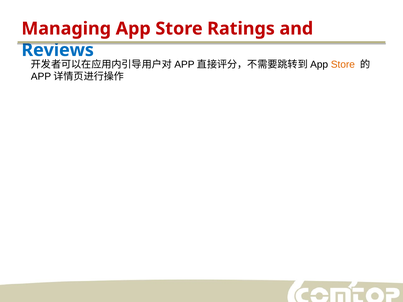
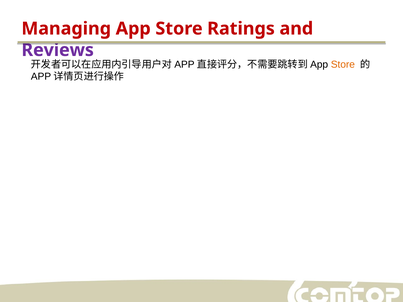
Reviews colour: blue -> purple (58, 50)
